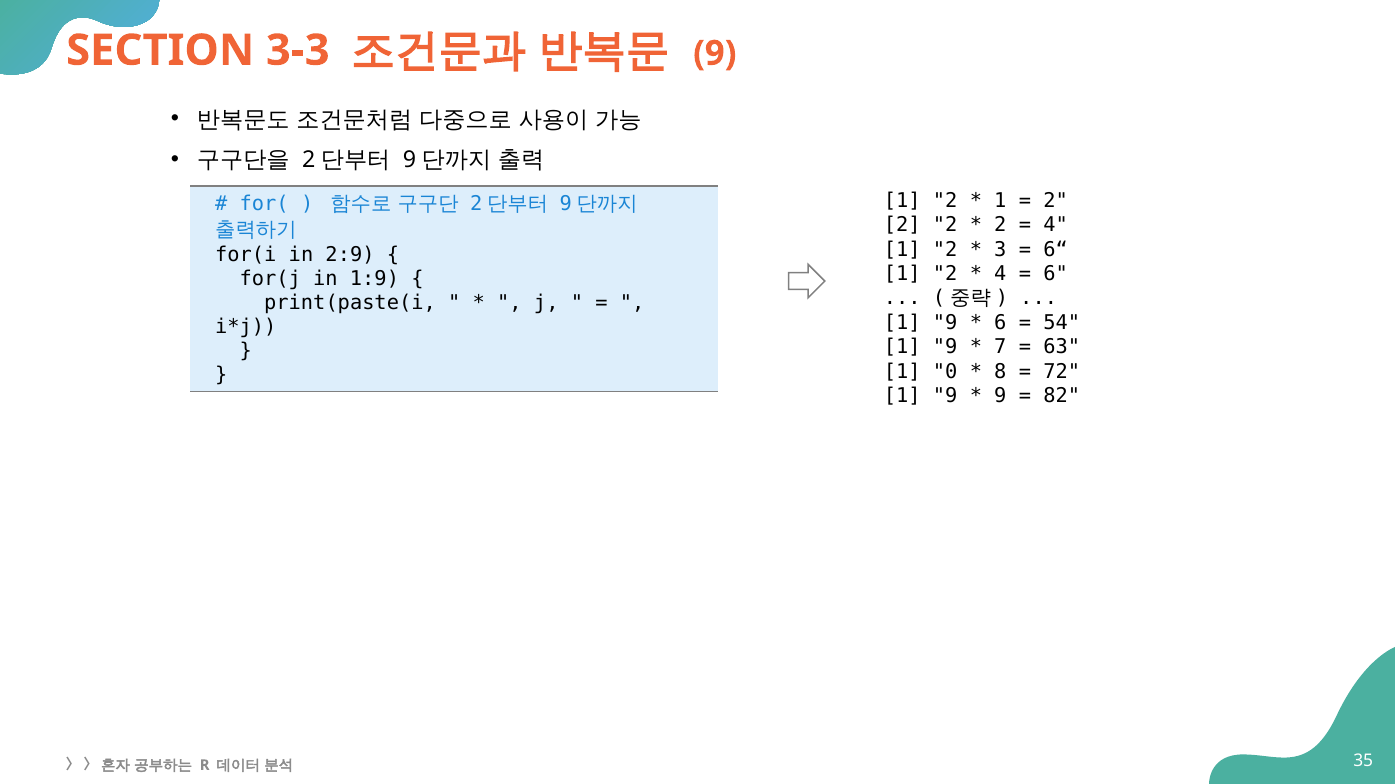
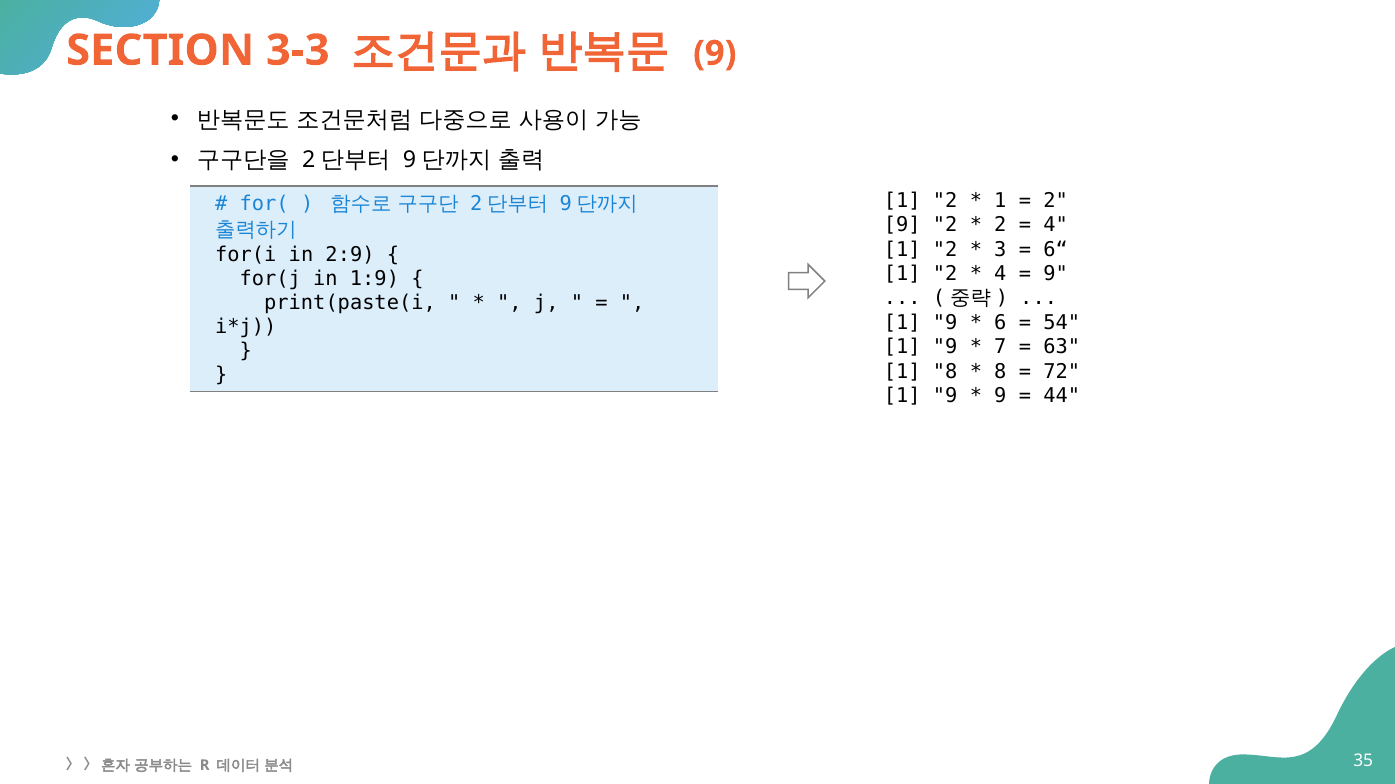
2: 2 -> 9 (902, 225)
6: 6 -> 9 (1056, 274)
1 0: 0 -> 8 (945, 372)
82: 82 -> 44 (1062, 396)
